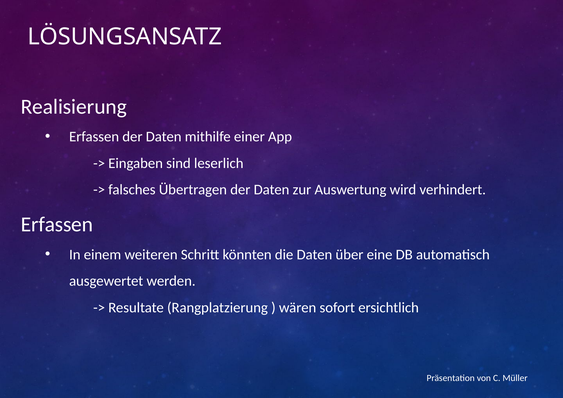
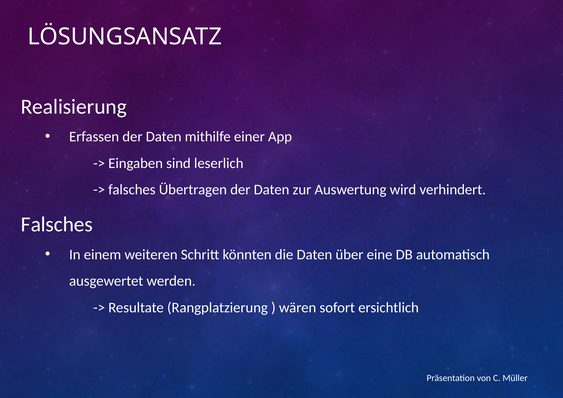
Erfassen: Erfassen -> Falsches (57, 225)
